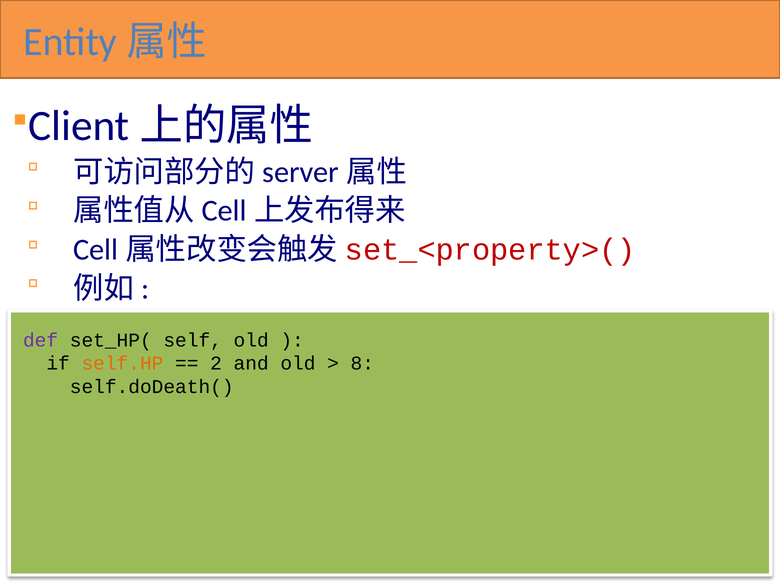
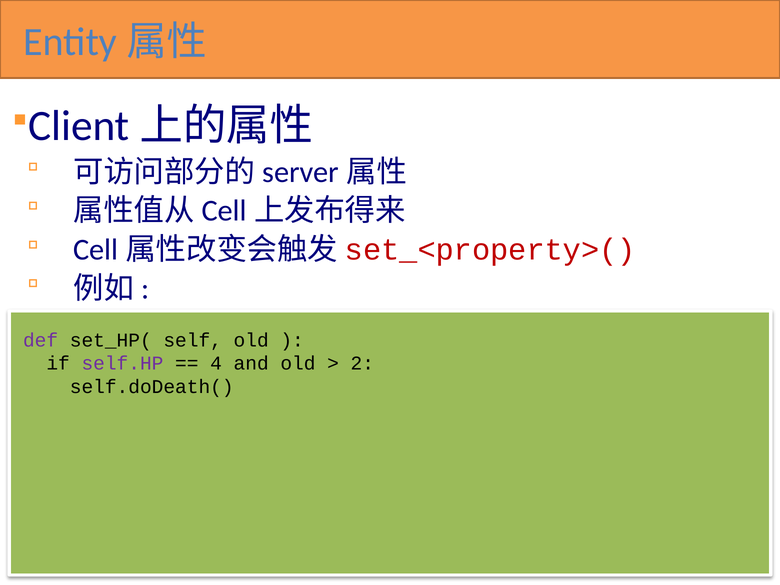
self.HP colour: orange -> purple (122, 363)
2: 2 -> 4 (216, 363)
8: 8 -> 2 (362, 363)
